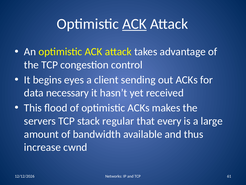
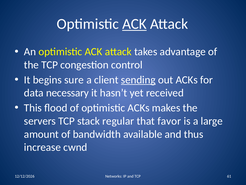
eyes: eyes -> sure (74, 80)
sending underline: none -> present (138, 80)
every: every -> favor (169, 121)
